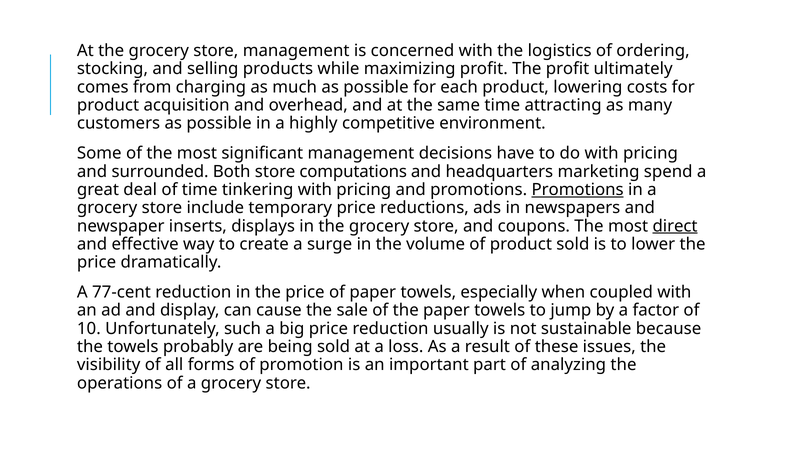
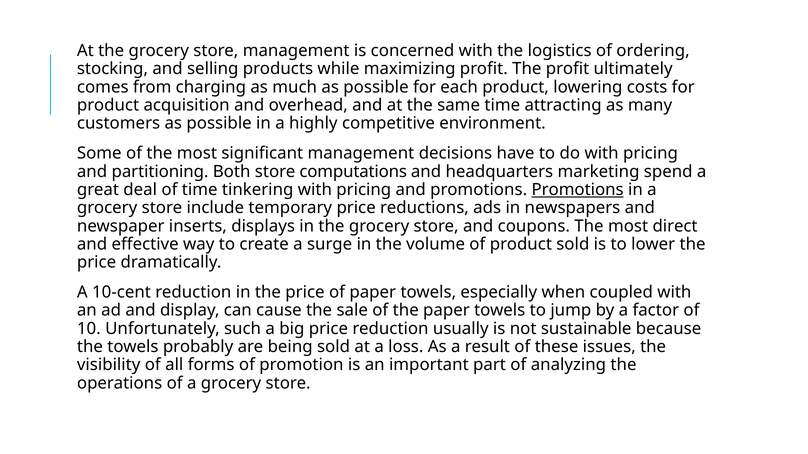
surrounded: surrounded -> partitioning (160, 172)
direct underline: present -> none (675, 226)
77-cent: 77-cent -> 10-cent (122, 293)
